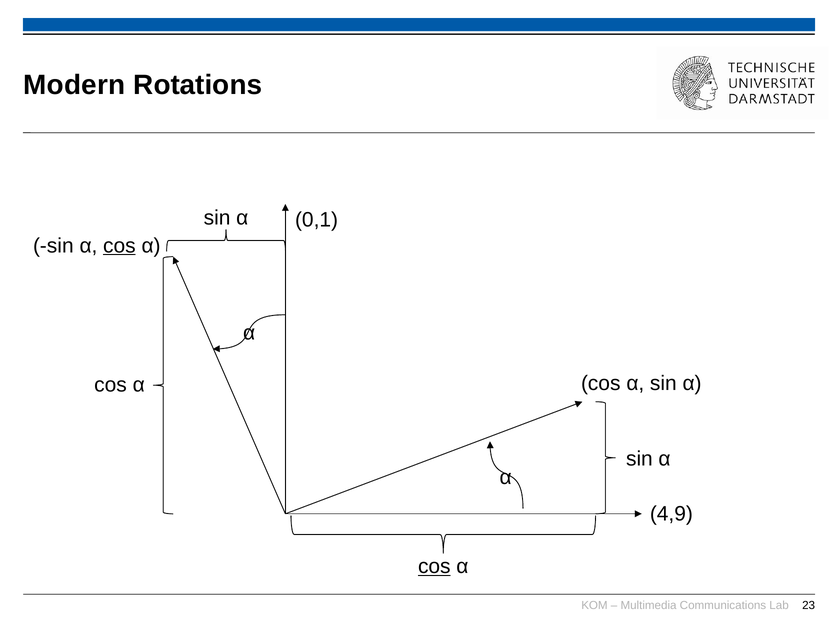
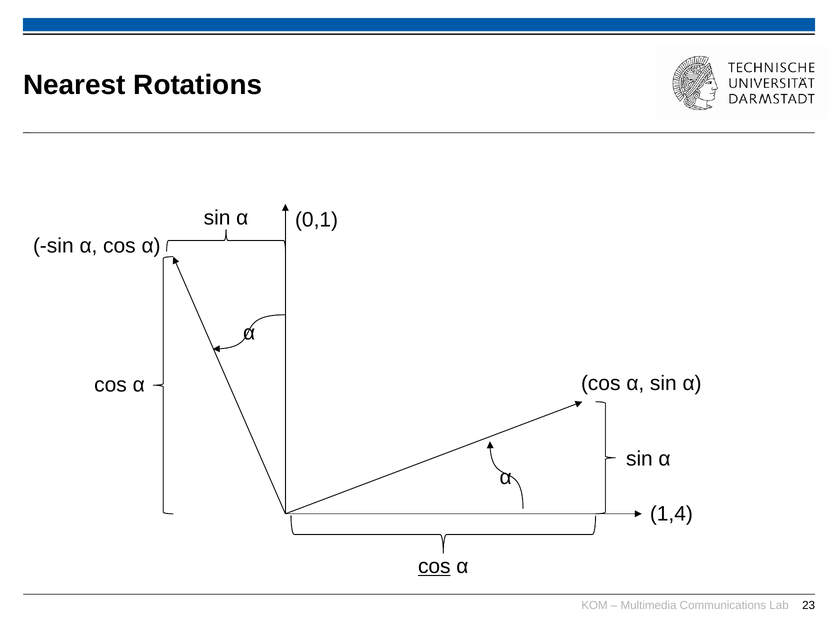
Modern: Modern -> Nearest (74, 85)
cos underline: present -> none (119, 246)
4,9: 4,9 -> 1,4 (671, 514)
